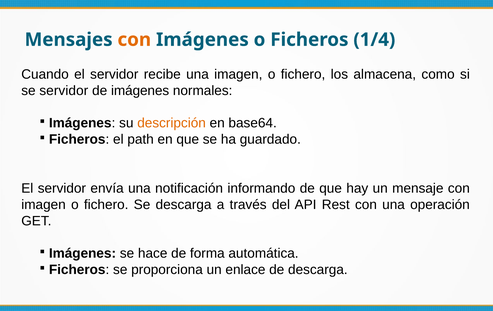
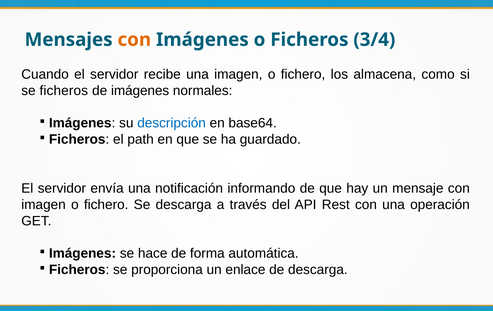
1/4: 1/4 -> 3/4 (374, 40)
se servidor: servidor -> ficheros (64, 90)
descripción colour: orange -> blue (172, 123)
